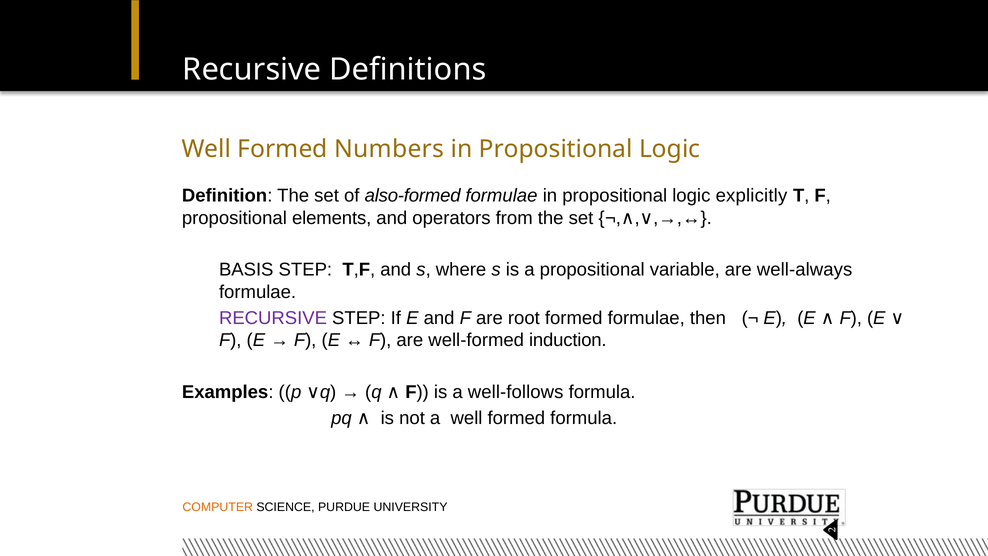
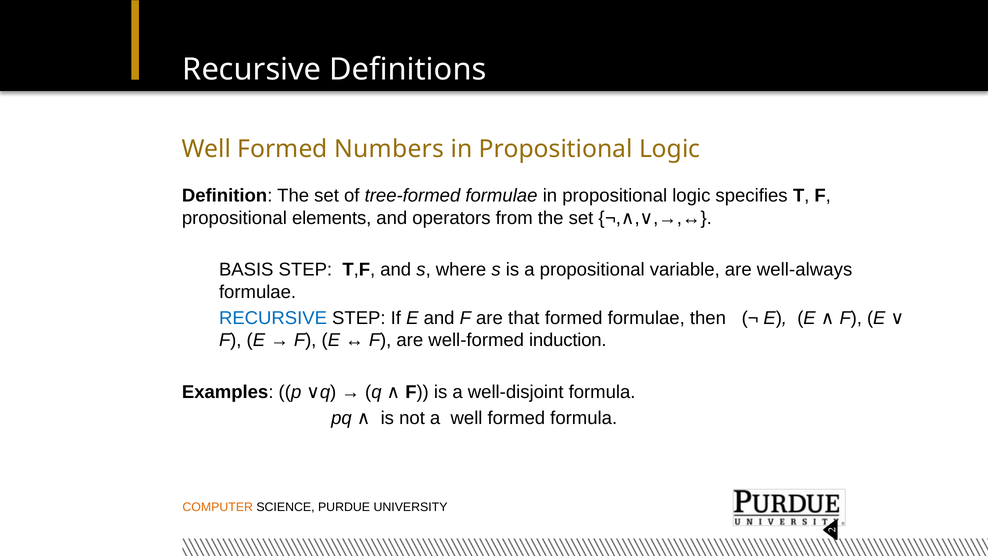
also-formed: also-formed -> tree-formed (413, 196)
explicitly: explicitly -> specifies (752, 196)
RECURSIVE colour: purple -> blue (273, 318)
root: root -> that (524, 318)
well-follows: well-follows -> well-disjoint (516, 392)
